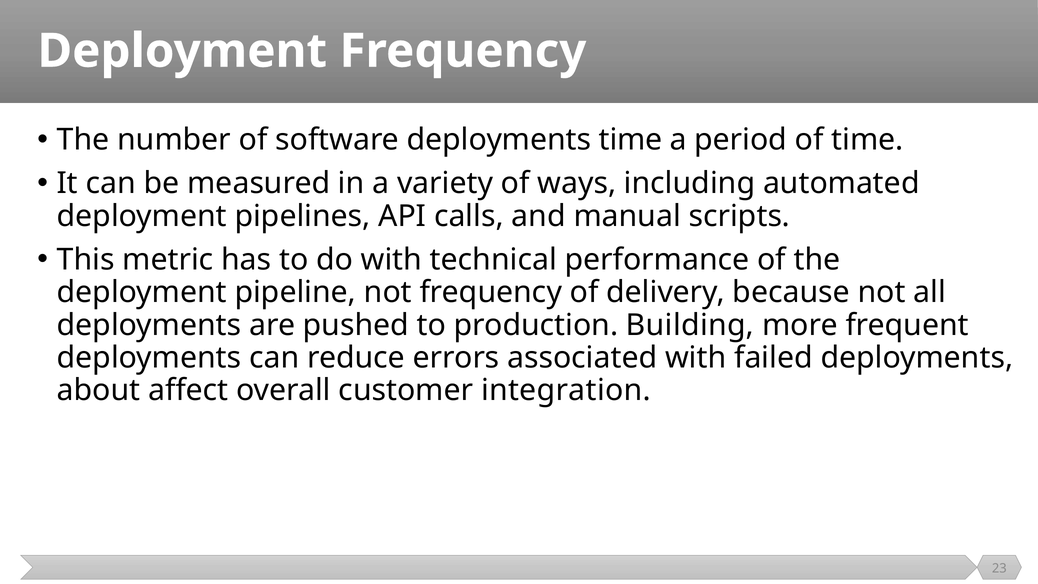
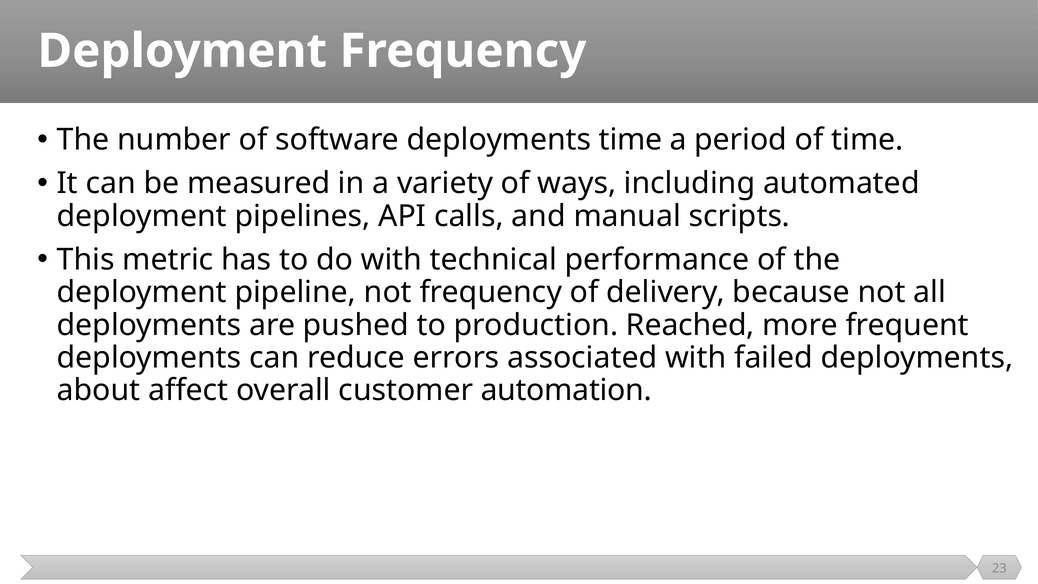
Building: Building -> Reached (690, 325)
integration: integration -> automation (566, 390)
